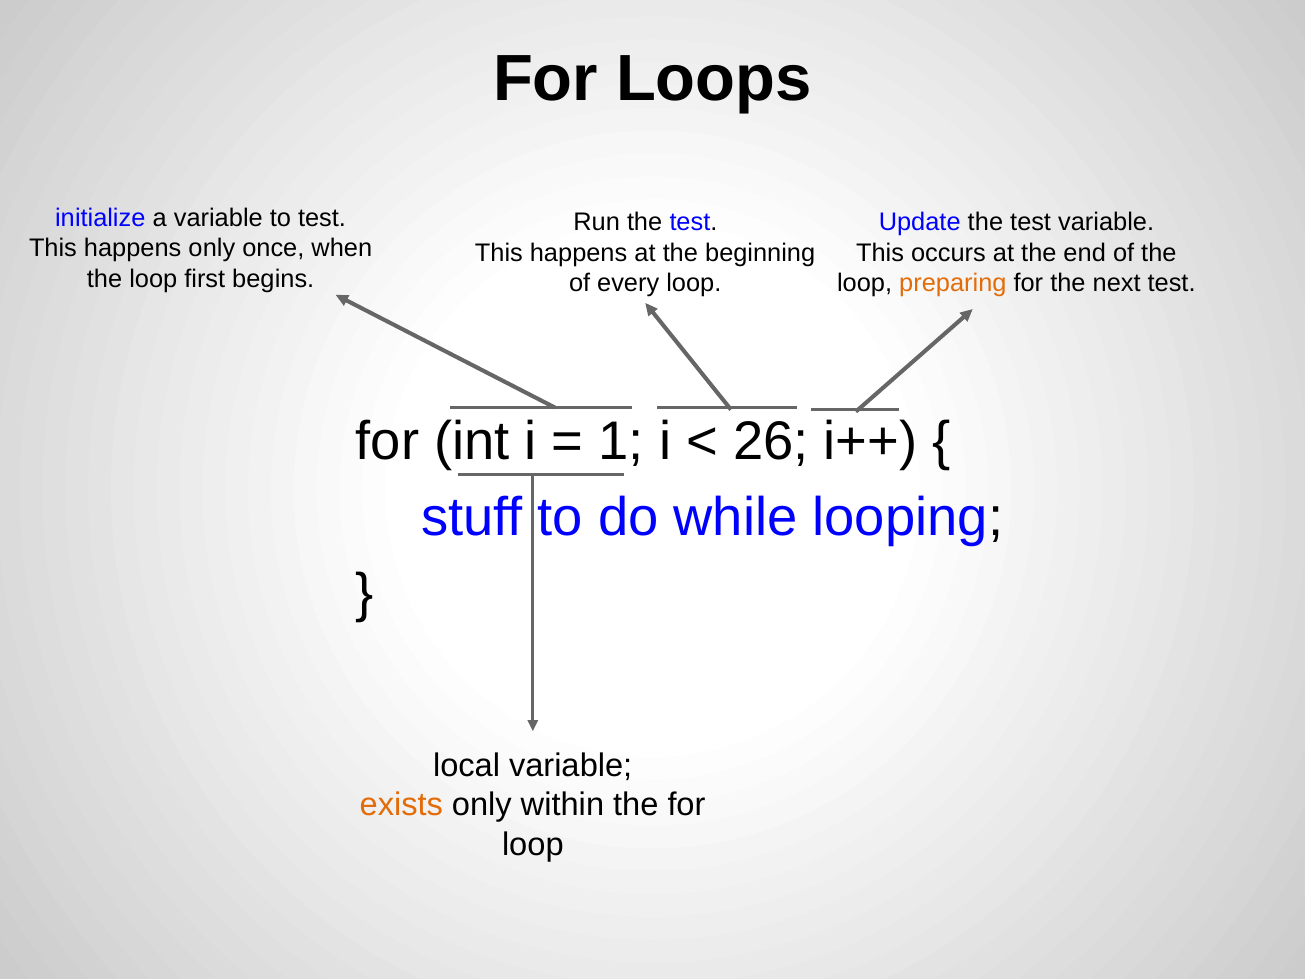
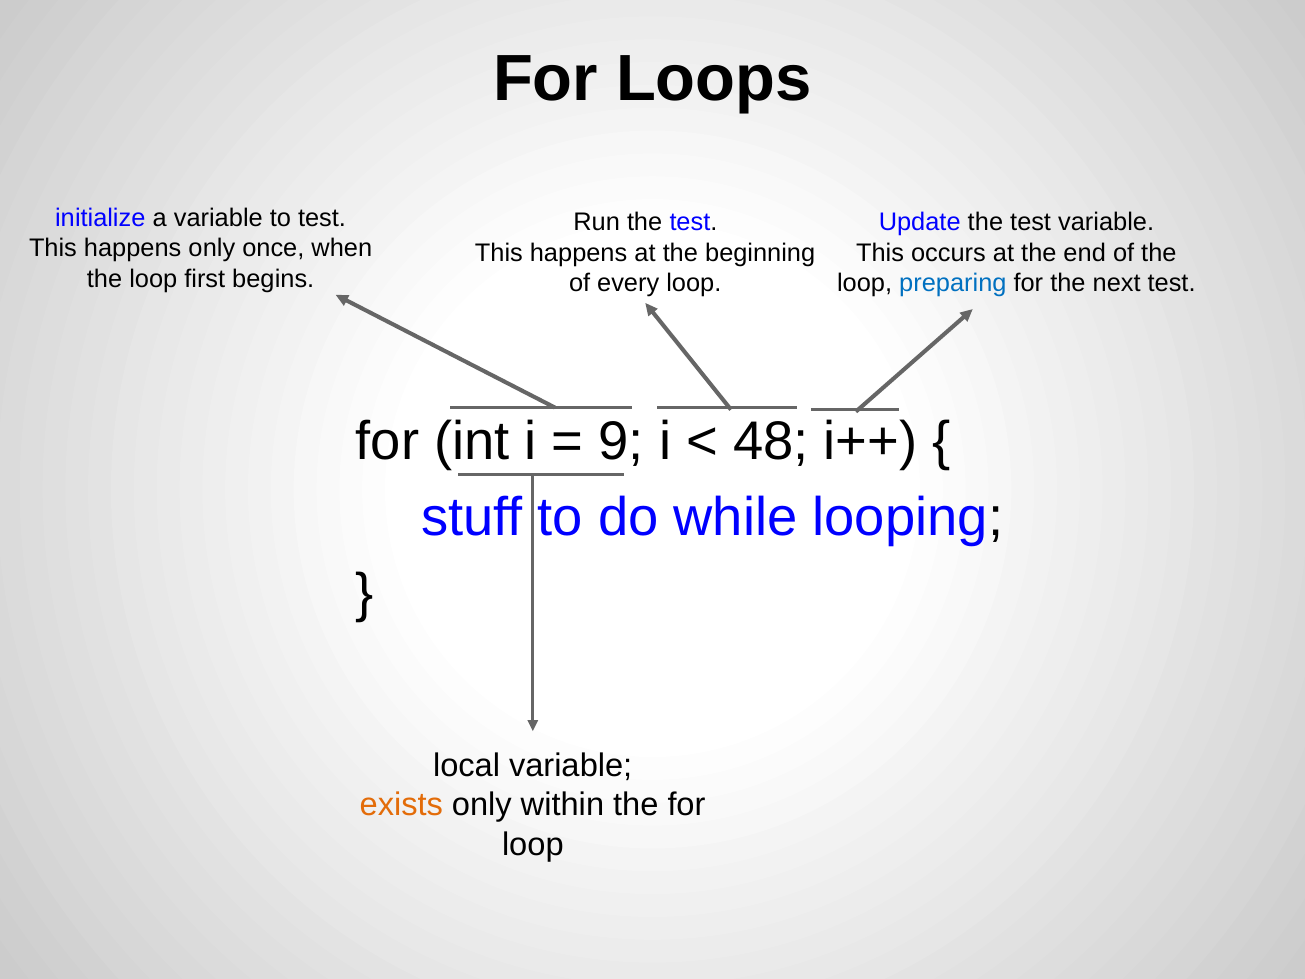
preparing colour: orange -> blue (953, 283)
1: 1 -> 9 (621, 442)
26: 26 -> 48 (771, 442)
